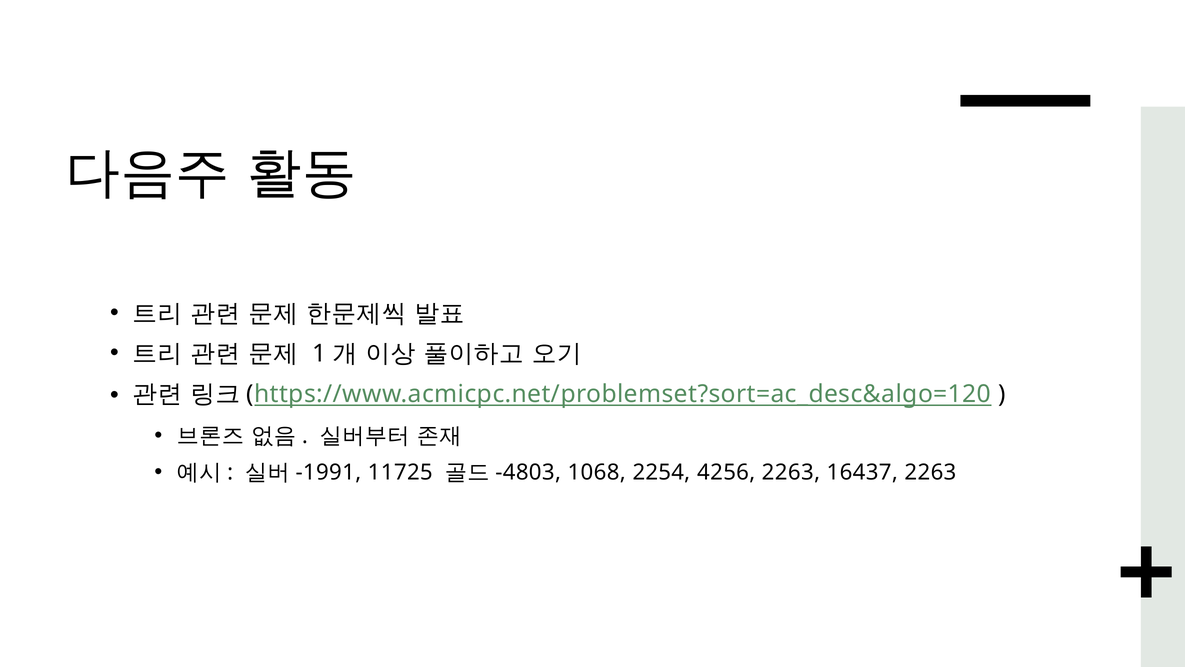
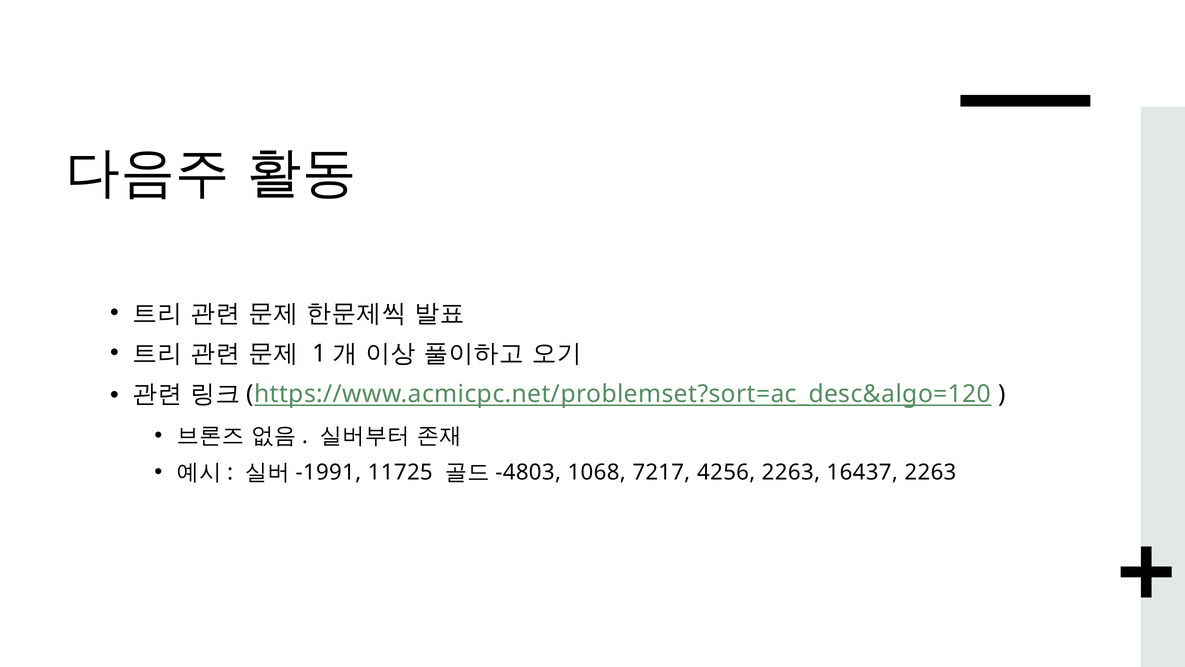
2254: 2254 -> 7217 (661, 472)
